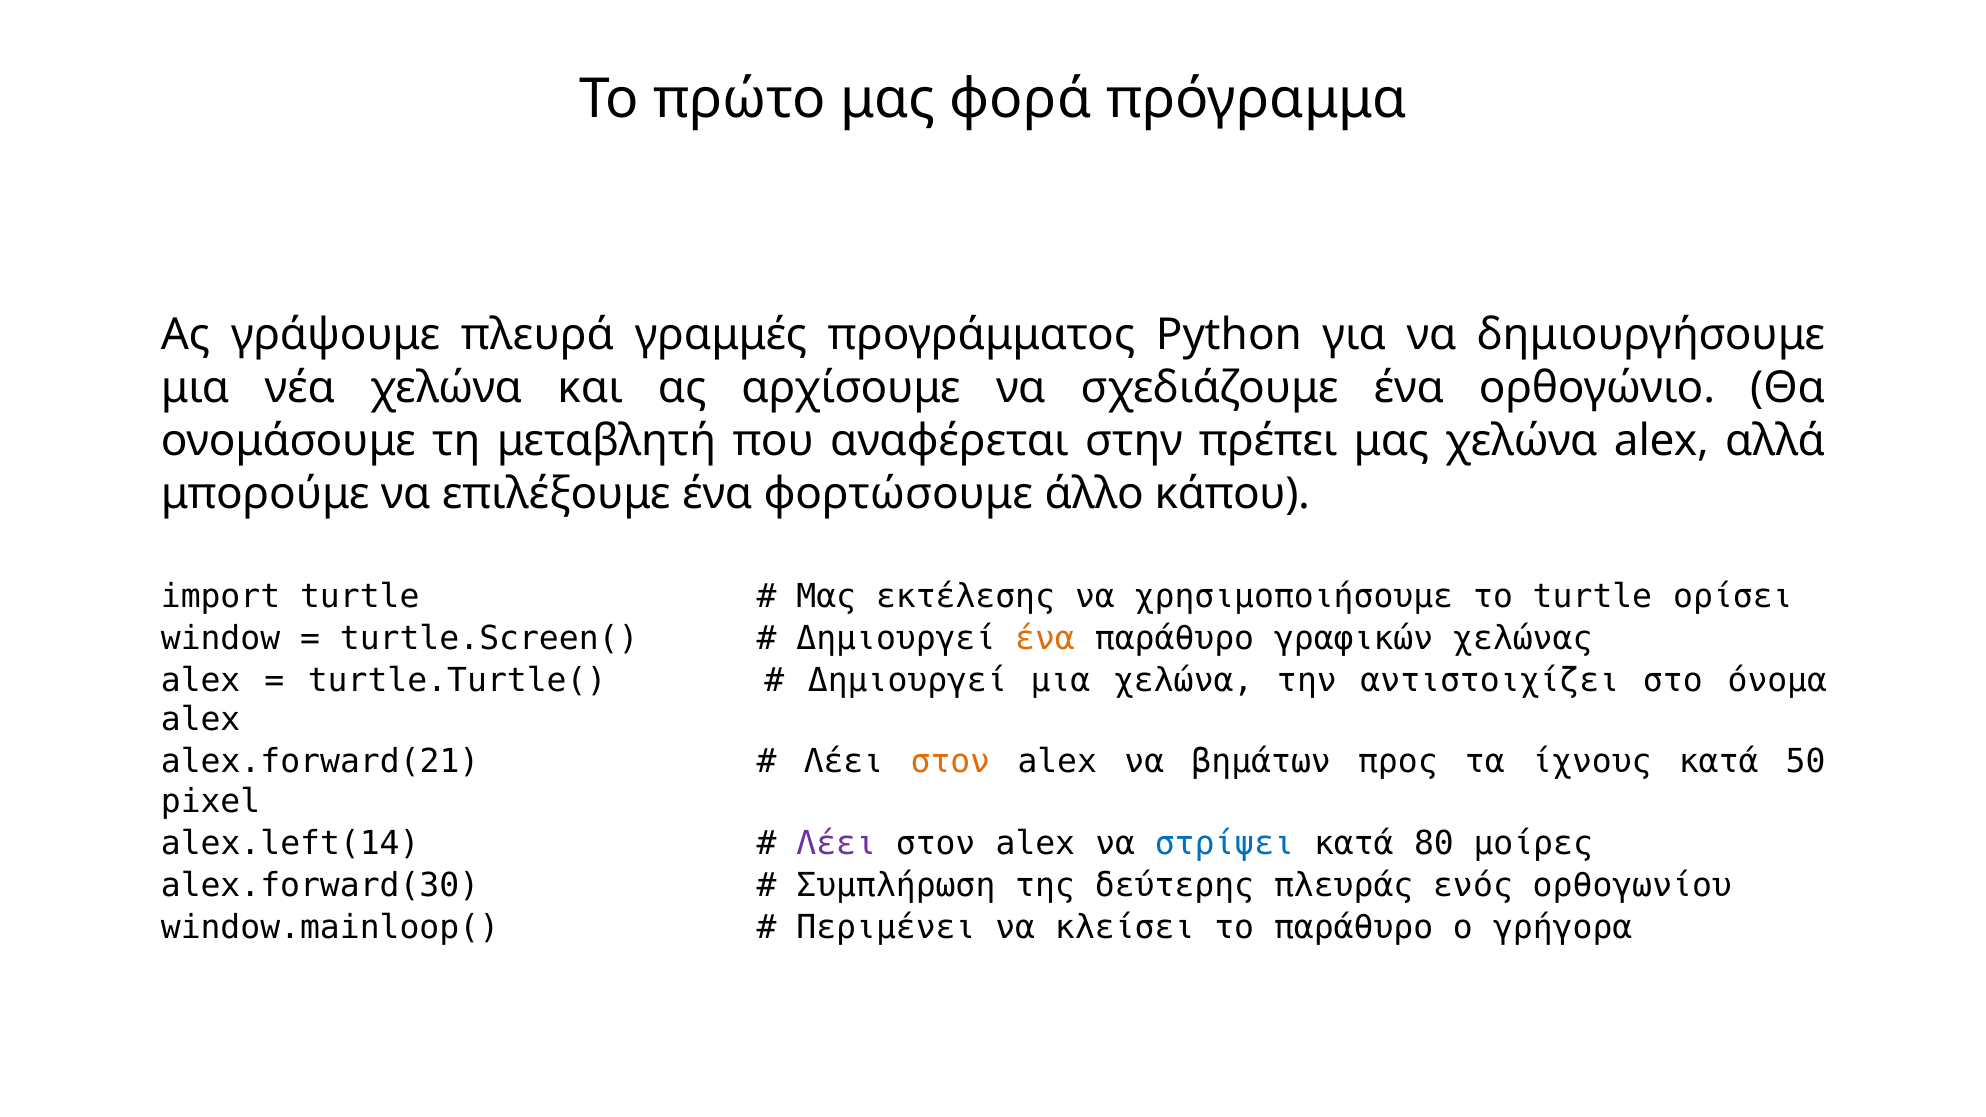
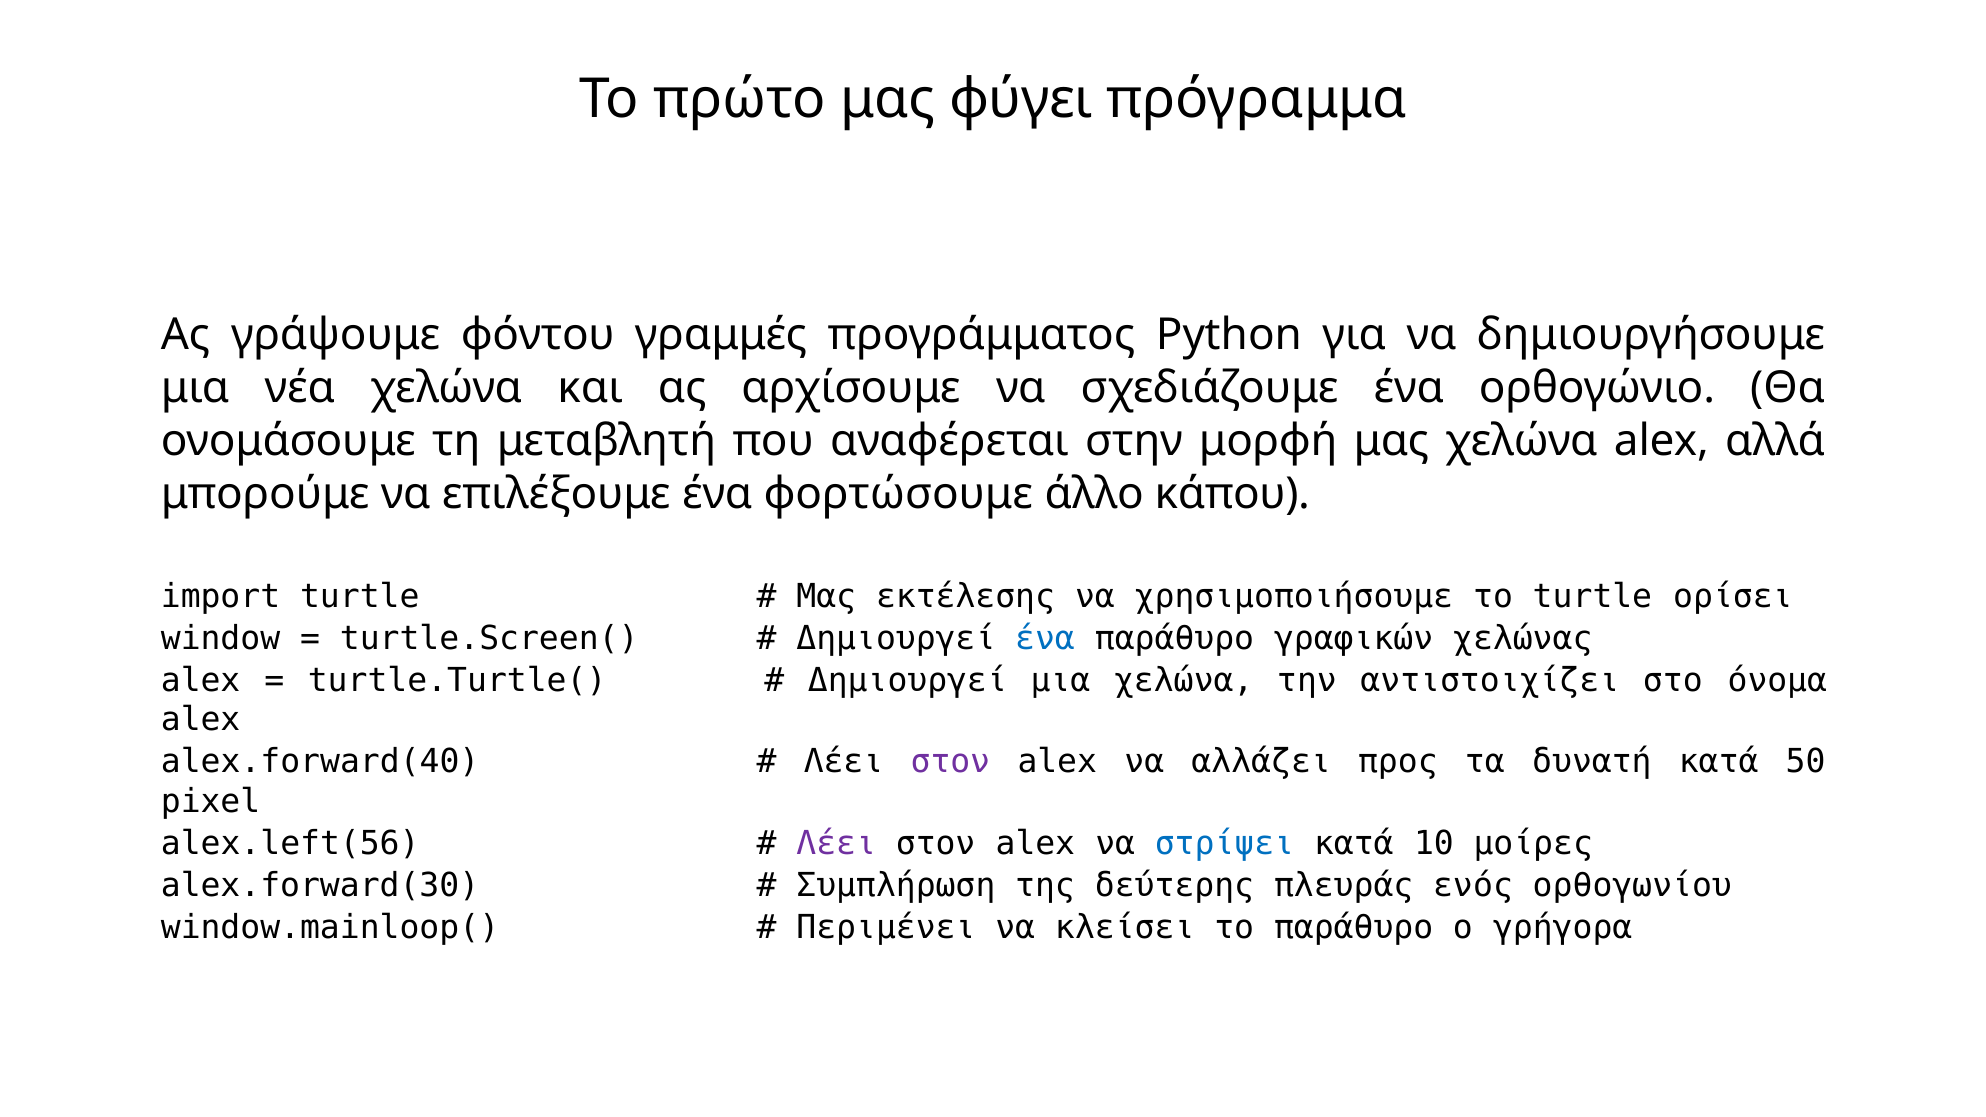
φορά: φορά -> φύγει (1021, 100)
πλευρά: πλευρά -> φόντου (538, 335)
πρέπει: πρέπει -> μορφή (1268, 441)
ένα colour: orange -> blue (1045, 639)
alex.forward(21: alex.forward(21 -> alex.forward(40 (320, 762)
στον colour: orange -> purple (950, 762)
βημάτων: βημάτων -> αλλάζει (1261, 762)
ίχνους: ίχνους -> δυνατή (1592, 762)
alex.left(14: alex.left(14 -> alex.left(56 (290, 844)
80: 80 -> 10 (1434, 844)
